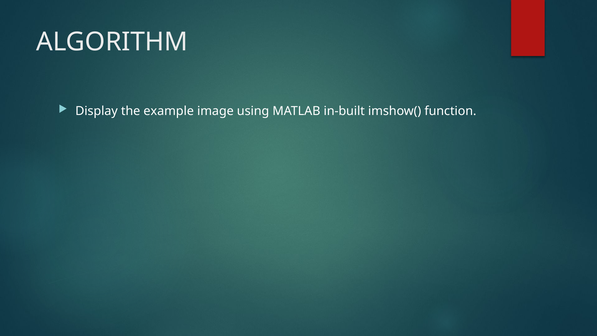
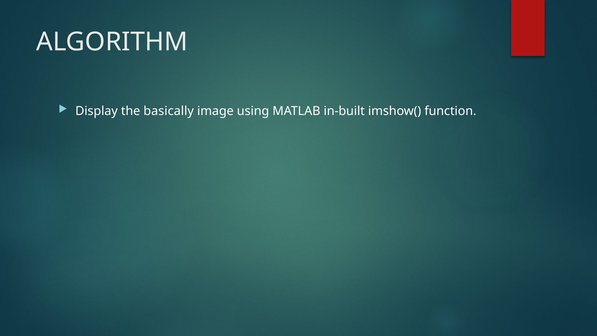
example: example -> basically (169, 111)
